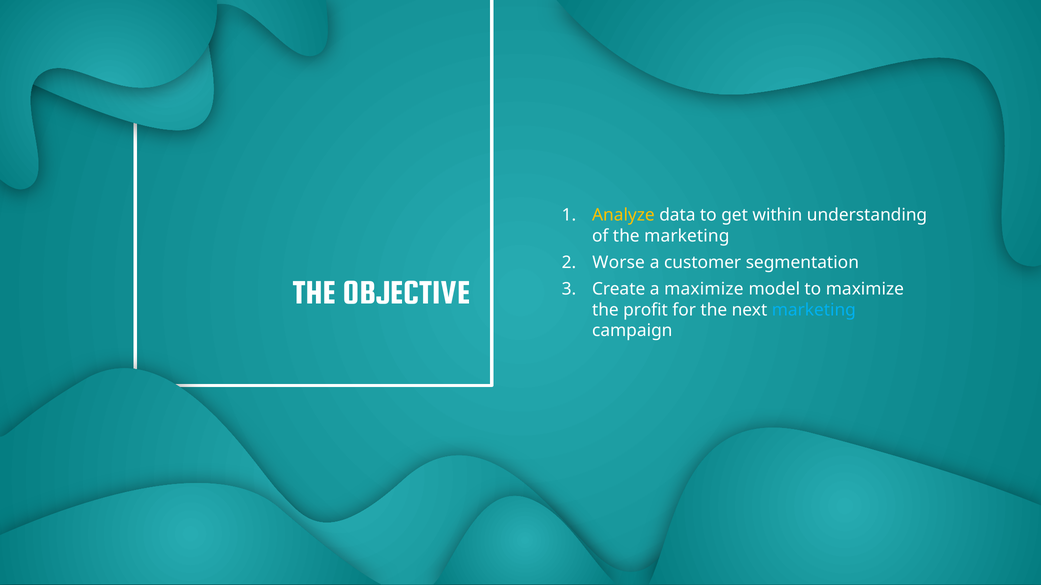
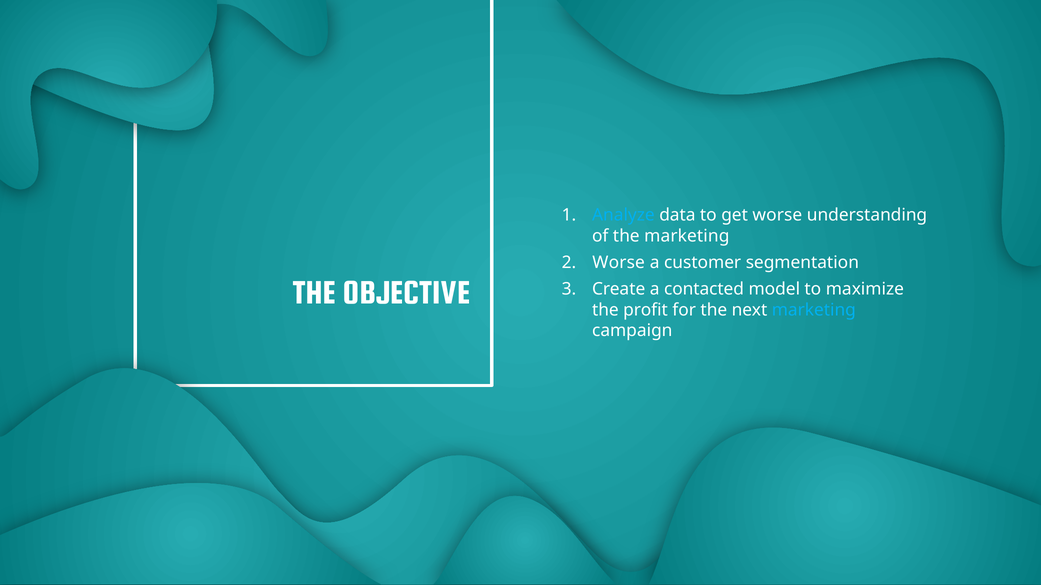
Analyze colour: yellow -> light blue (623, 215)
get within: within -> worse (777, 215)
a maximize: maximize -> contacted (704, 289)
